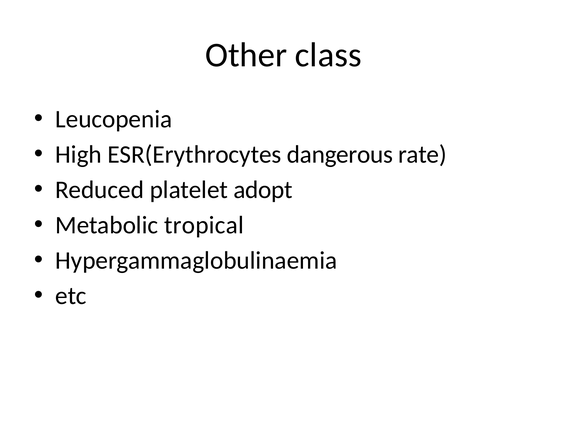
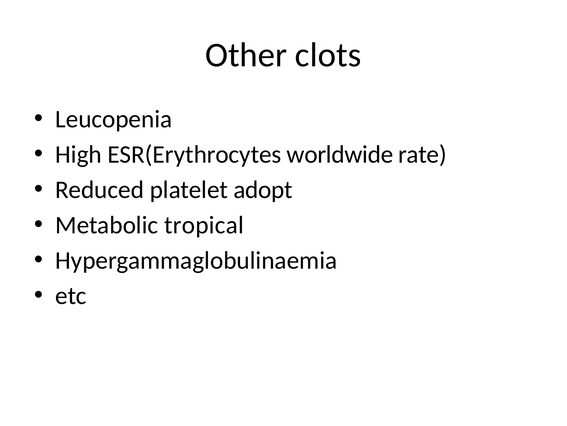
class: class -> clots (328, 55)
dangerous: dangerous -> worldwide (340, 154)
